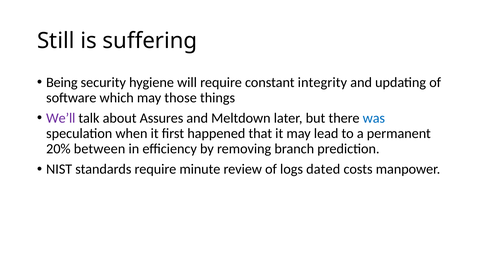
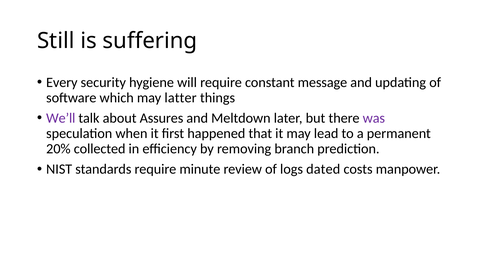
Being: Being -> Every (62, 82)
integrity: integrity -> message (322, 82)
those: those -> latter (181, 97)
was colour: blue -> purple (374, 118)
between: between -> collected (100, 148)
